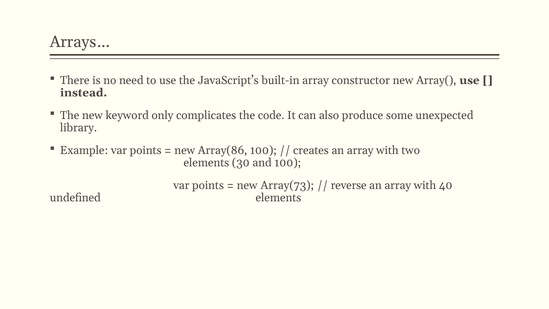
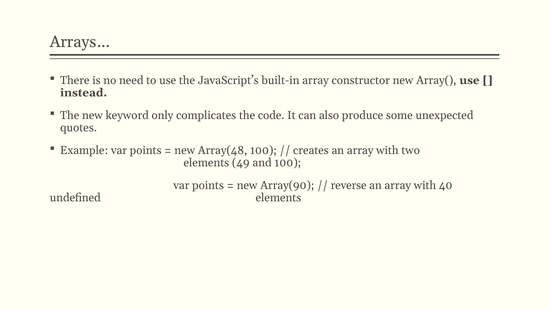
library: library -> quotes (79, 128)
Array(86: Array(86 -> Array(48 (223, 150)
30: 30 -> 49 (241, 163)
Array(73: Array(73 -> Array(90 (287, 185)
